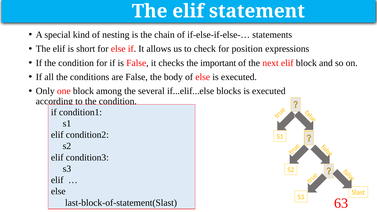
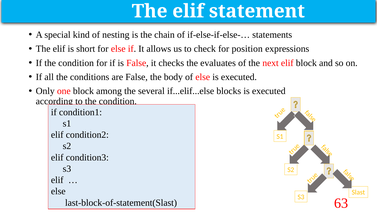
important: important -> evaluates (218, 63)
